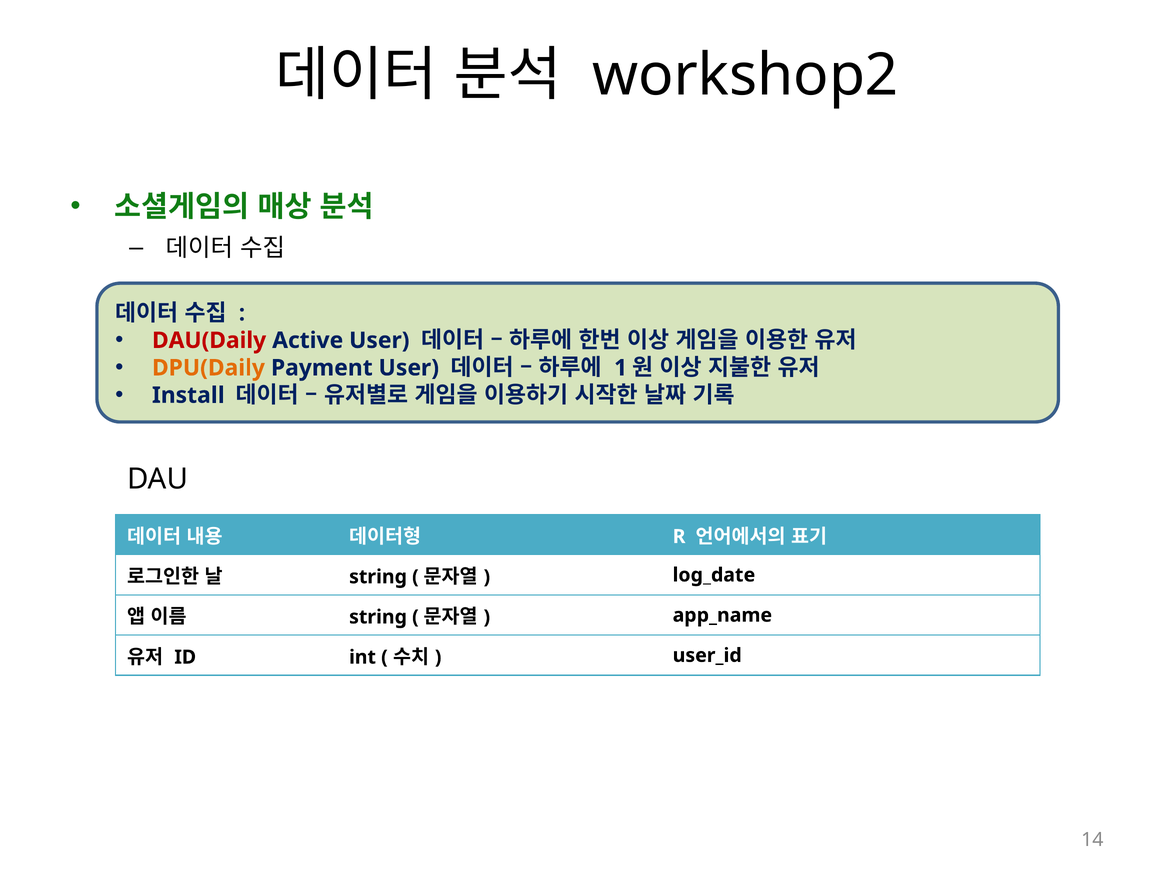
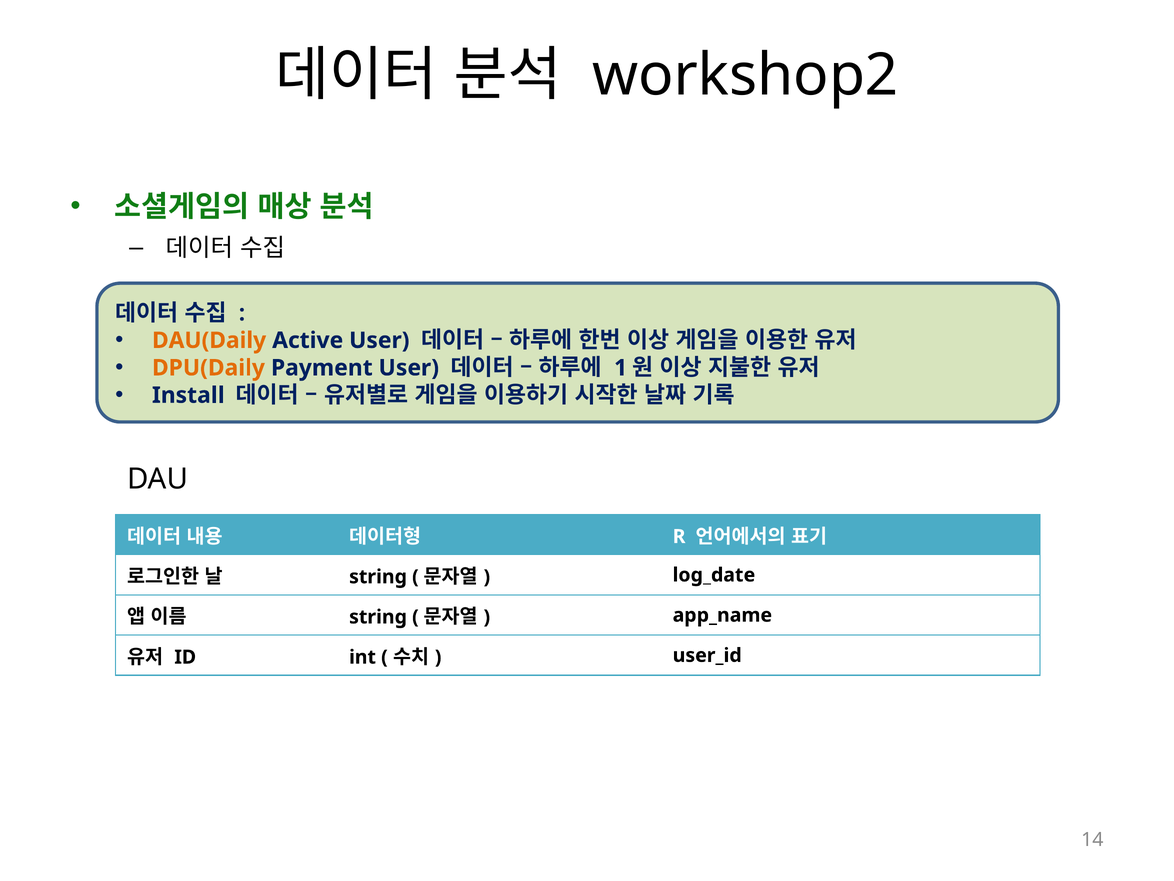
DAU(Daily colour: red -> orange (209, 340)
